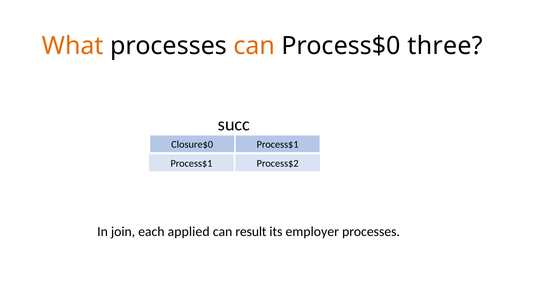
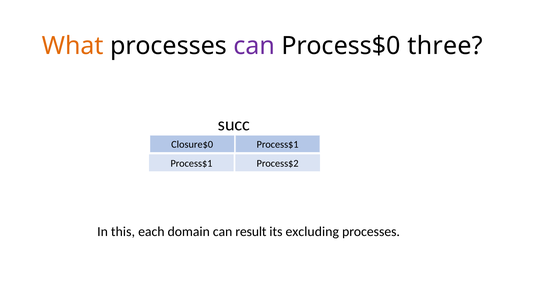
can colour: orange -> purple (254, 46)
join: join -> this (123, 231)
applied: applied -> domain (189, 231)
employer: employer -> excluding (312, 231)
